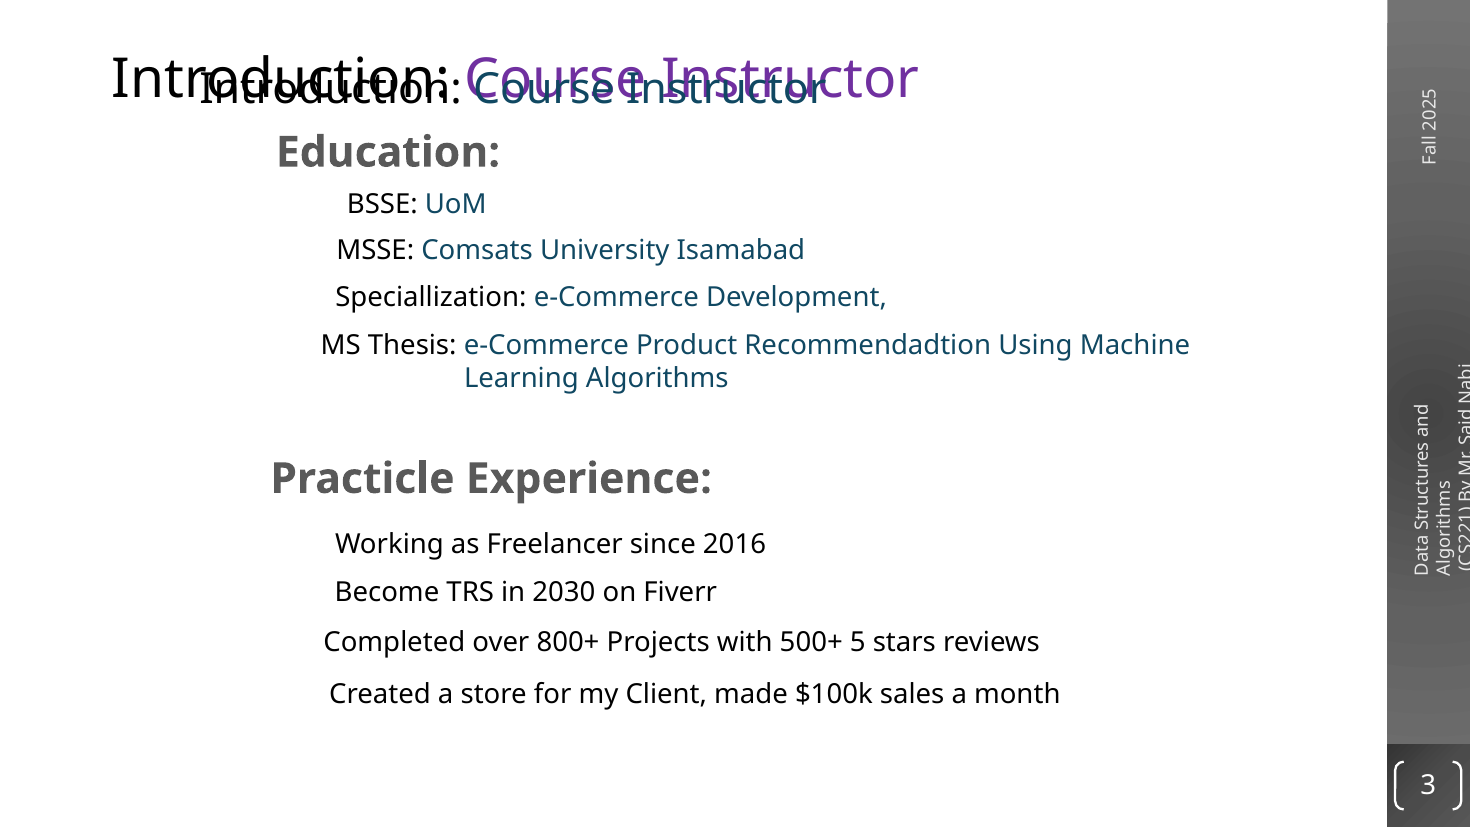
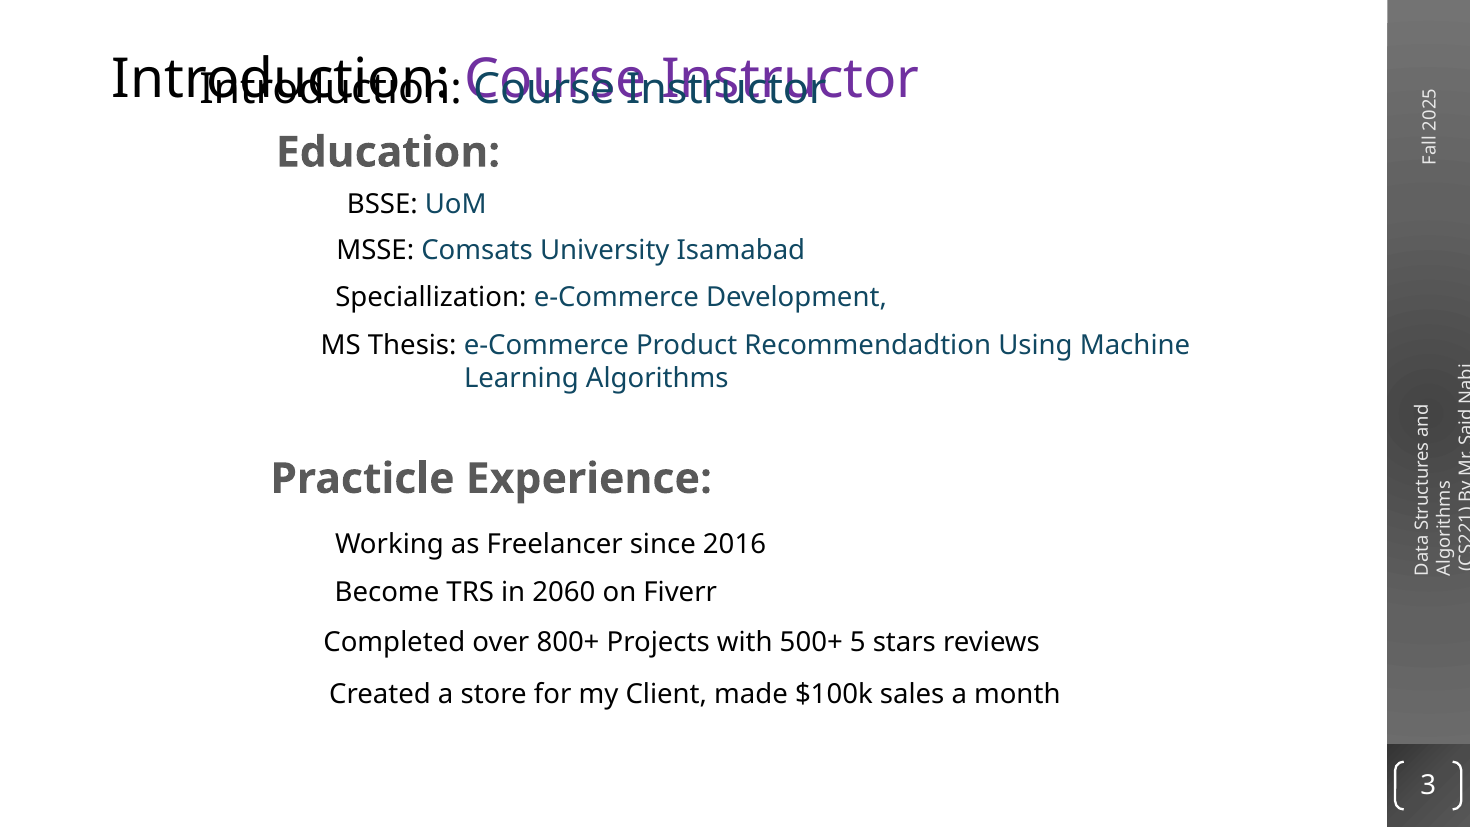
2030: 2030 -> 2060 (564, 592)
